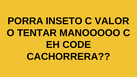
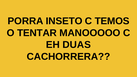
VALOR: VALOR -> TEMOS (112, 21)
CODE: CODE -> DUAS (77, 45)
